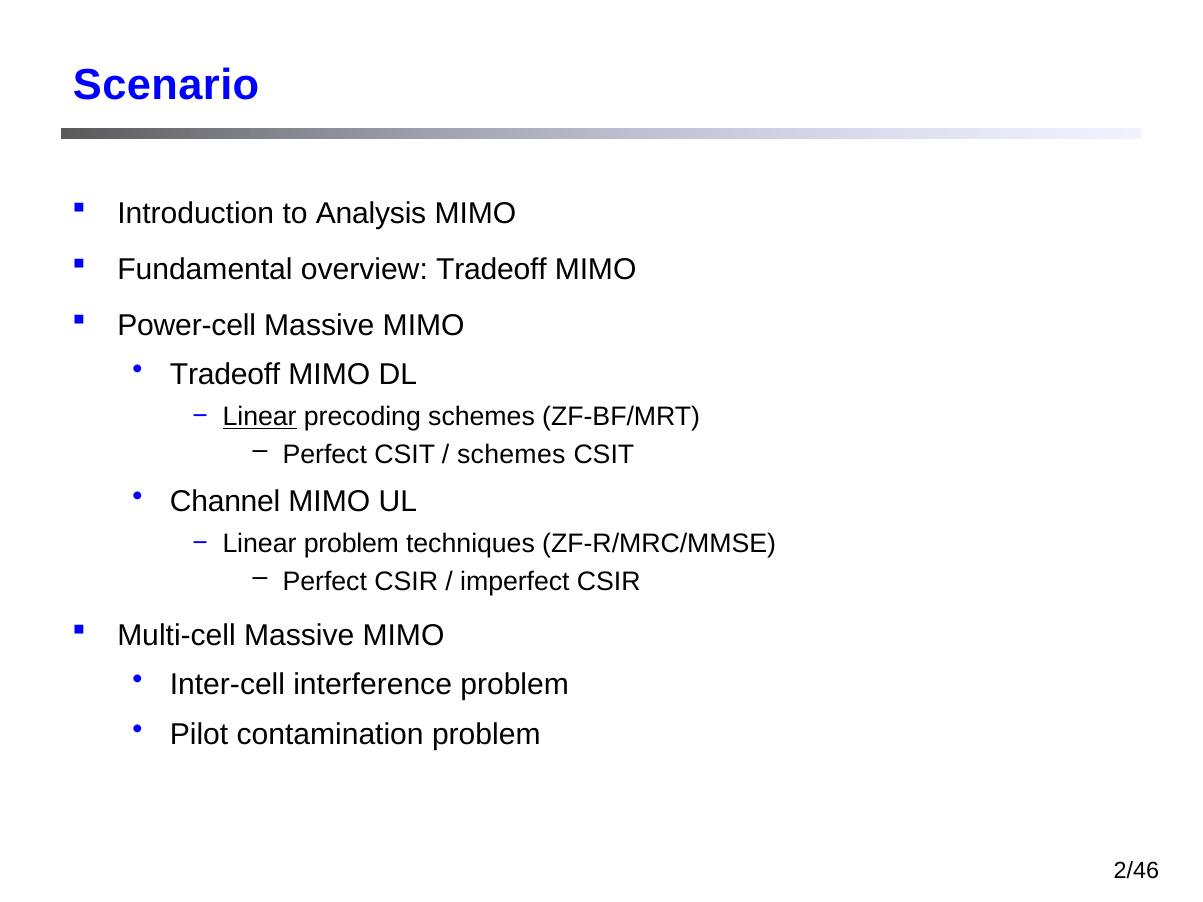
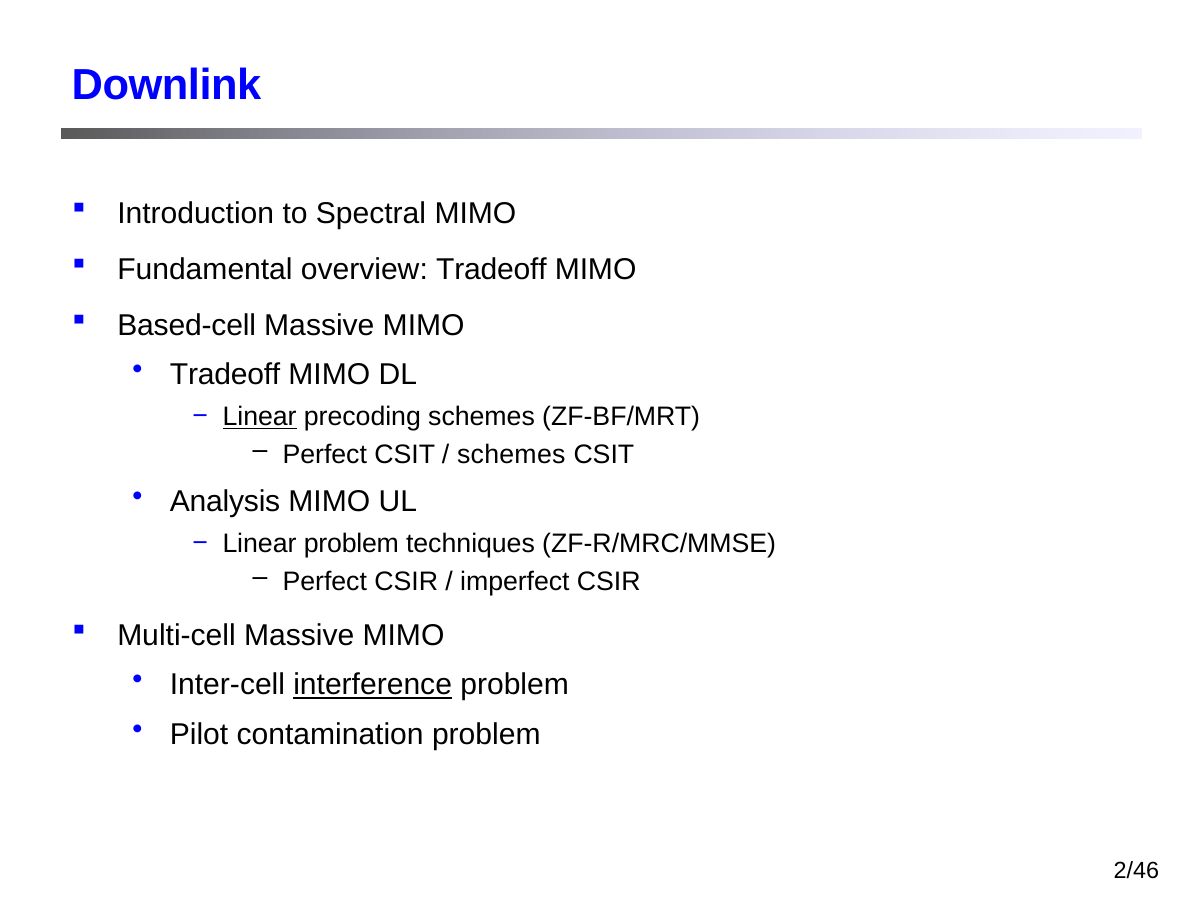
Scenario: Scenario -> Downlink (167, 86)
Analysis: Analysis -> Spectral (371, 213)
Power-cell: Power-cell -> Based-cell (187, 325)
Channel: Channel -> Analysis (225, 502)
interference underline: none -> present (373, 685)
